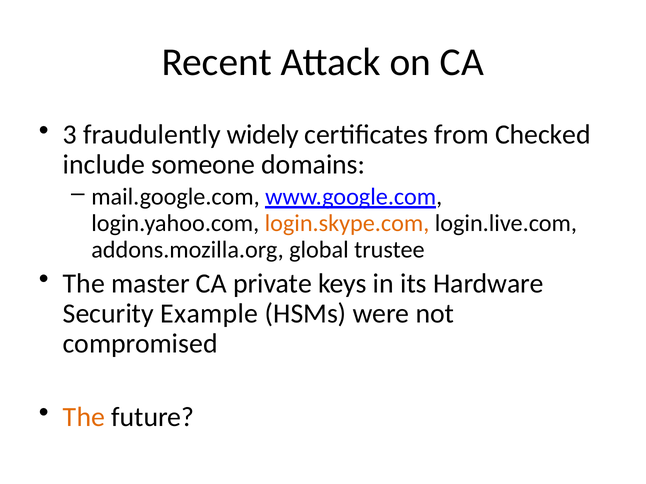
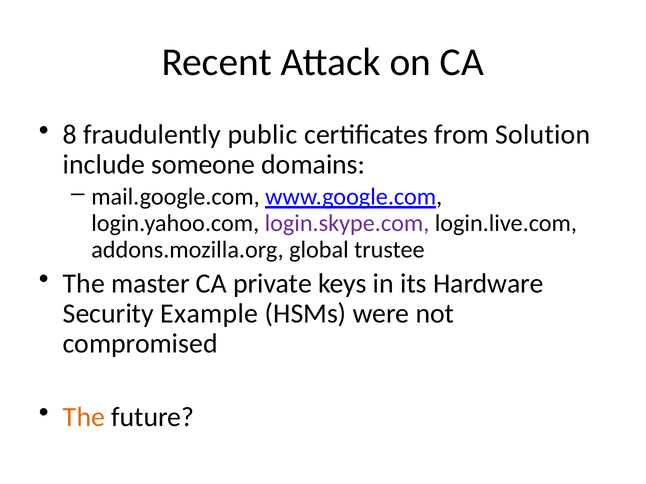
3: 3 -> 8 (70, 135)
widely: widely -> public (262, 135)
Checked: Checked -> Solution (543, 135)
login.skype.com colour: orange -> purple (347, 224)
